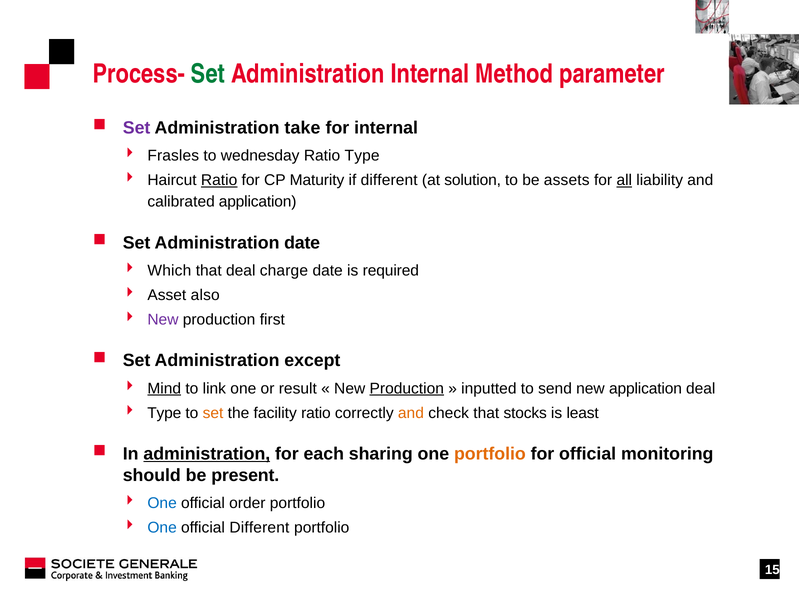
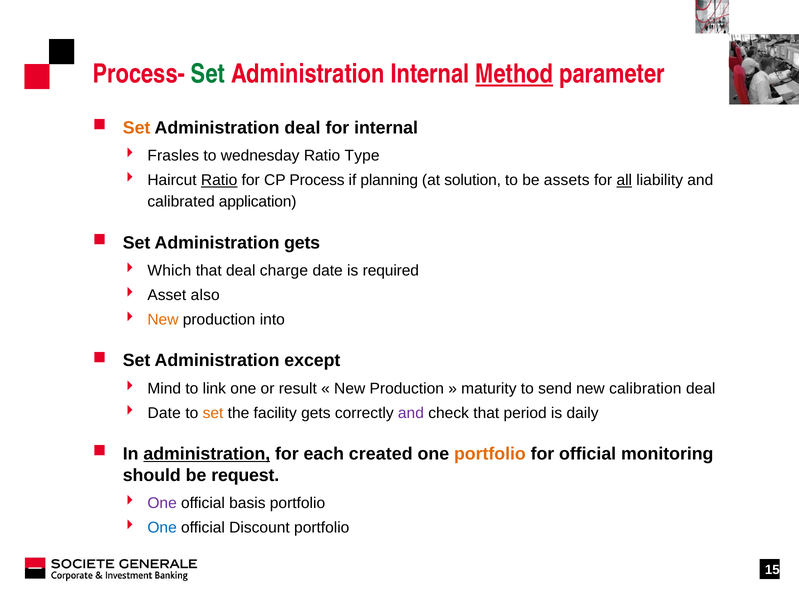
Method underline: none -> present (514, 74)
Set colour: purple -> orange (137, 128)
Administration take: take -> deal (302, 128)
Maturity: Maturity -> Process (317, 180)
if different: different -> planning (389, 180)
Administration date: date -> gets (302, 243)
New colour: purple -> orange (163, 320)
first: first -> into (272, 320)
Mind underline: present -> none (164, 389)
Production underline: present -> none (407, 389)
inputted: inputted -> maturity (489, 389)
new application: application -> calibration (645, 389)
Type: Type -> Date (164, 413)
facility ratio: ratio -> gets (316, 413)
and colour: orange -> purple (411, 413)
stocks: stocks -> period (525, 413)
least: least -> daily (583, 413)
sharing: sharing -> created (381, 454)
present: present -> request (245, 475)
One colour: blue -> purple (162, 503)
order: order -> basis (247, 503)
official Different: Different -> Discount (259, 528)
